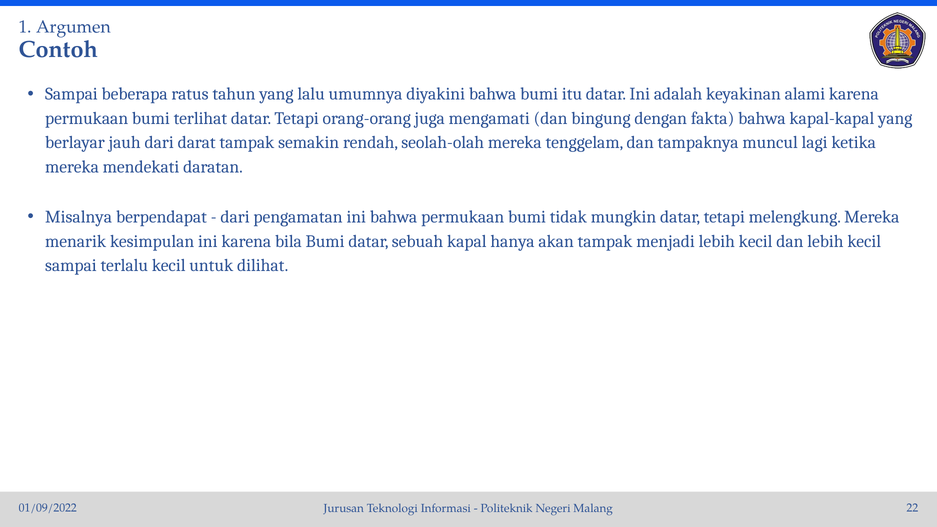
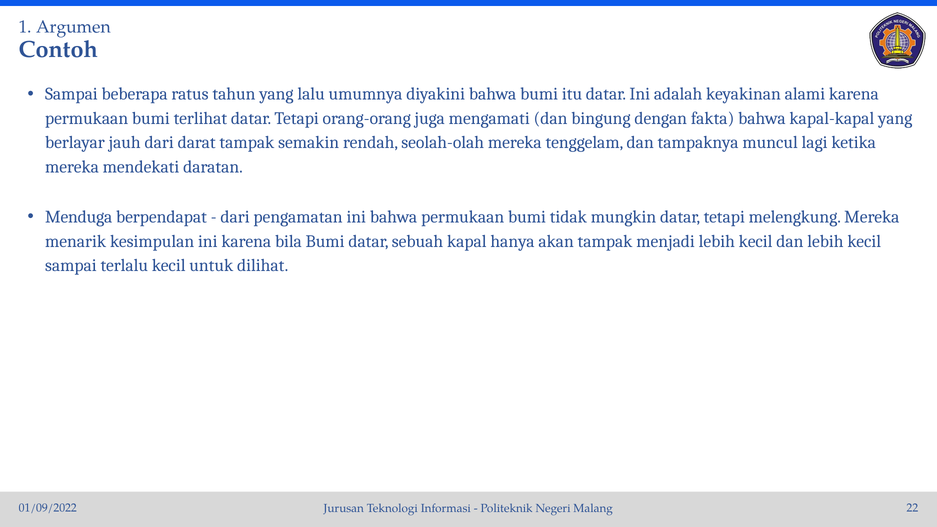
Misalnya: Misalnya -> Menduga (79, 217)
